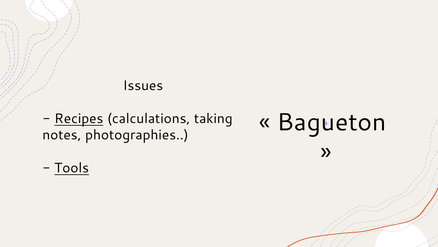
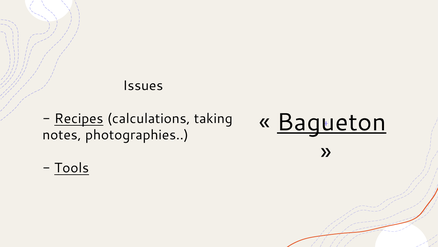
Bagueton underline: none -> present (332, 122)
